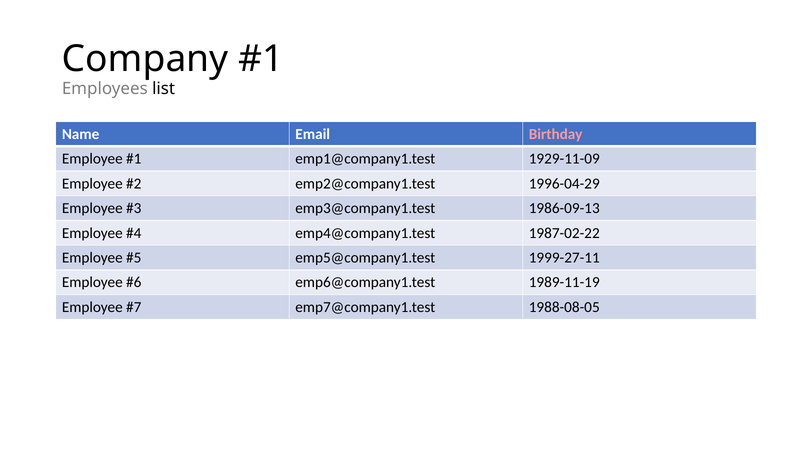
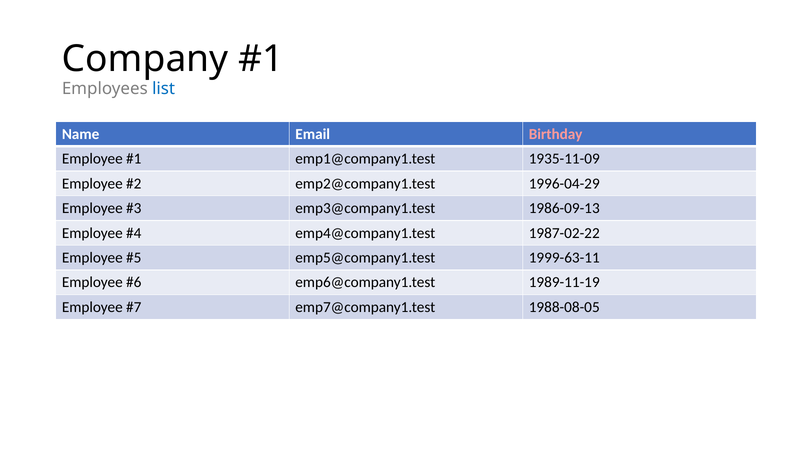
list colour: black -> blue (164, 88)
1929-11-09: 1929-11-09 -> 1935-11-09 (564, 159)
1999-27-11: 1999-27-11 -> 1999-63-11 (564, 258)
